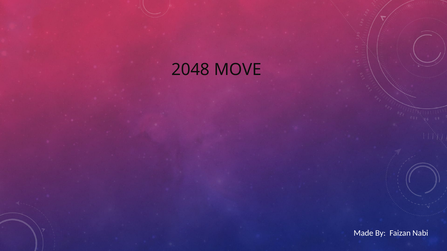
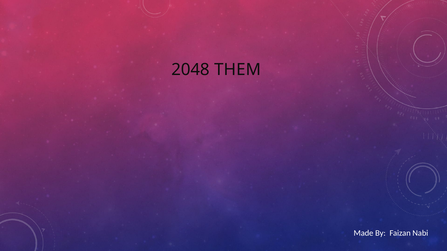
MOVE: MOVE -> THEM (238, 70)
